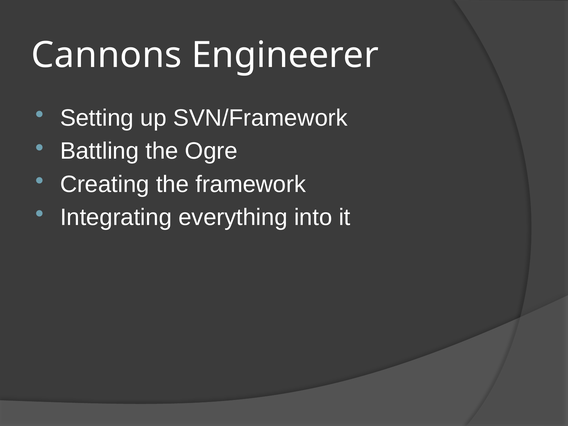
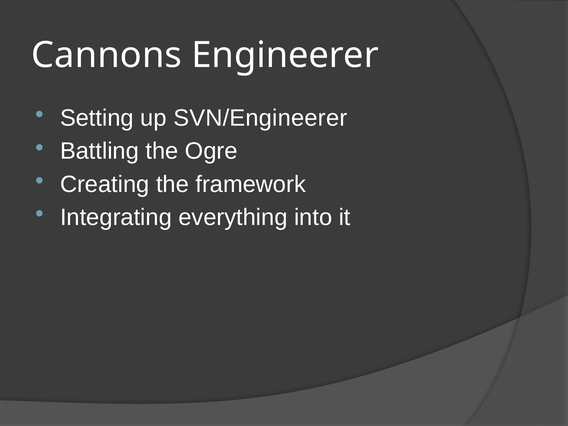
SVN/Framework: SVN/Framework -> SVN/Engineerer (260, 118)
